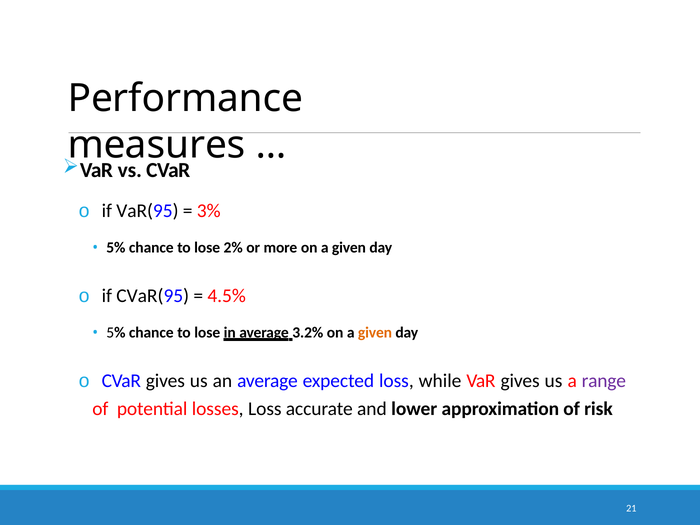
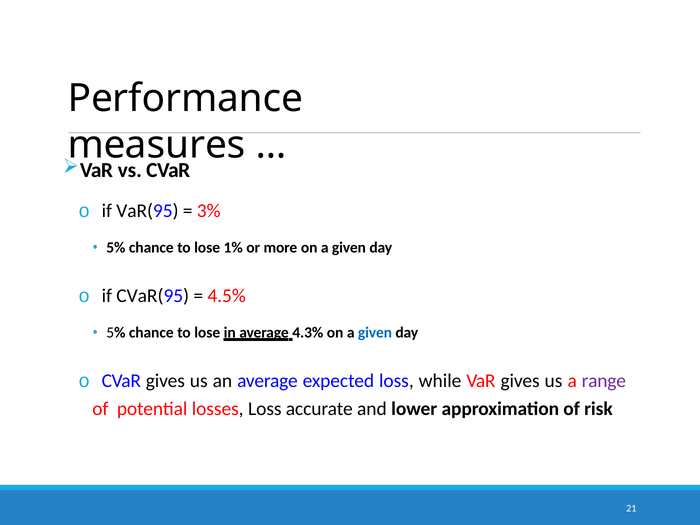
2%: 2% -> 1% (233, 248)
3.2%: 3.2% -> 4.3% (308, 333)
given colour: orange -> blue (375, 333)
